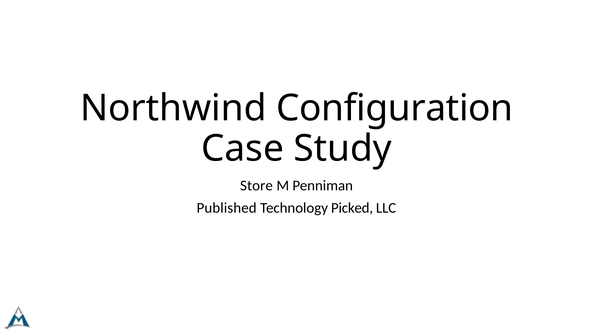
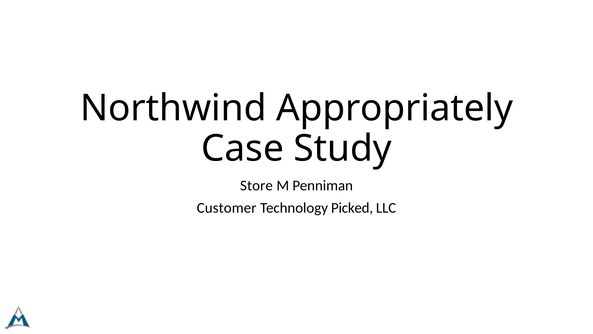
Configuration: Configuration -> Appropriately (395, 108)
Published: Published -> Customer (227, 208)
